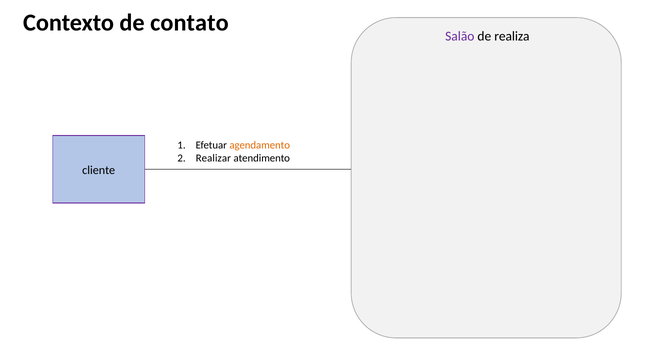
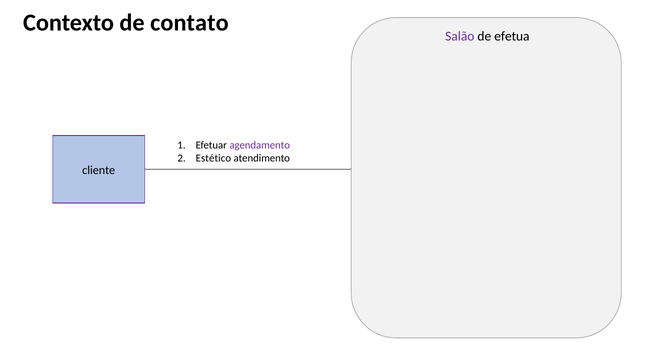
realiza: realiza -> efetua (512, 36)
agendamento colour: orange -> purple (260, 145)
Realizar: Realizar -> Estético (213, 158)
